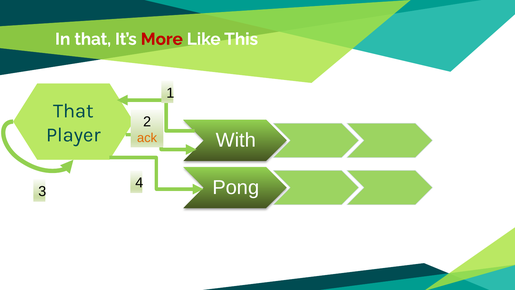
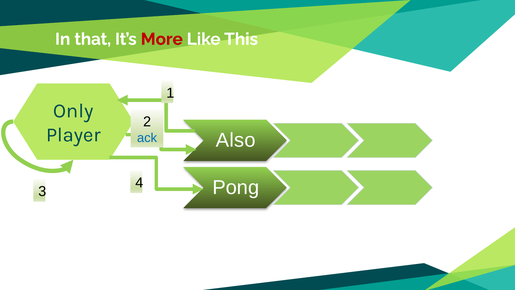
That: That -> Only (73, 111)
With: With -> Also (236, 140)
ack colour: orange -> blue (147, 138)
